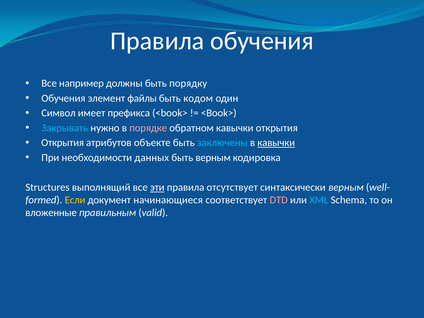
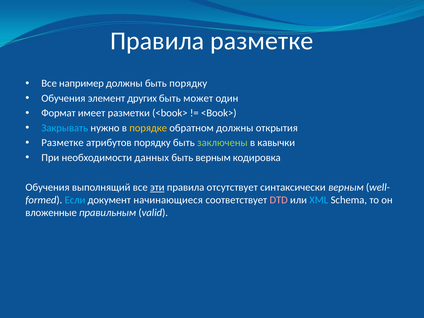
Правила обучения: обучения -> разметке (262, 41)
файлы: файлы -> других (142, 98)
кодом: кодом -> может (198, 98)
Cимвол: Cимвол -> Формат (58, 113)
префикса: префикса -> разметки (129, 113)
порядке colour: pink -> yellow (148, 128)
обратном кавычки: кавычки -> должны (235, 128)
Открытия: Открытия -> Разметке (62, 143)
атрибутов объекте: объекте -> порядку (152, 143)
заключены colour: light blue -> light green (222, 143)
кавычки underline: present -> none (276, 143)
Structures: Structures -> Обучения (48, 187)
Если colour: yellow -> light blue (75, 200)
